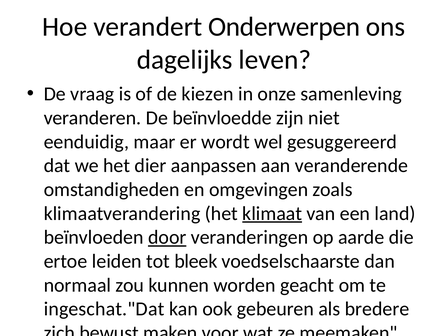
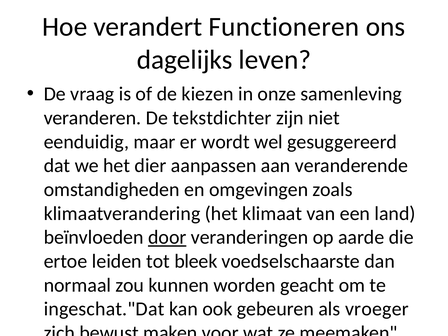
Onderwerpen: Onderwerpen -> Functioneren (284, 27)
beïnvloedde: beïnvloedde -> tekstdichter (222, 118)
klimaat underline: present -> none (272, 213)
bredere: bredere -> vroeger (377, 309)
